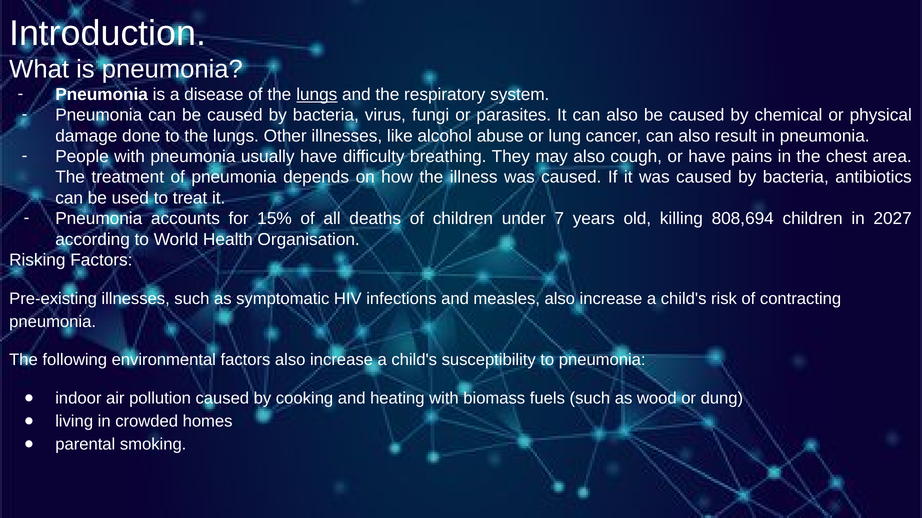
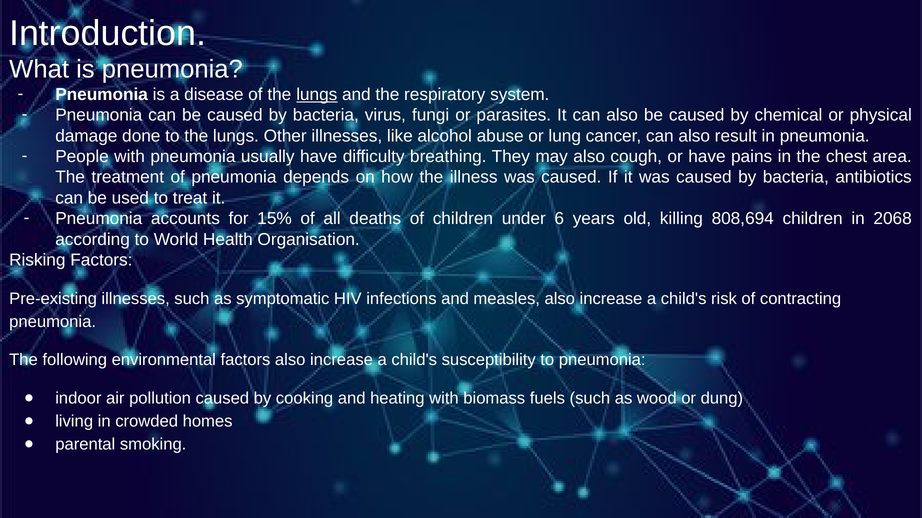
7: 7 -> 6 (559, 219)
2027: 2027 -> 2068 (893, 219)
